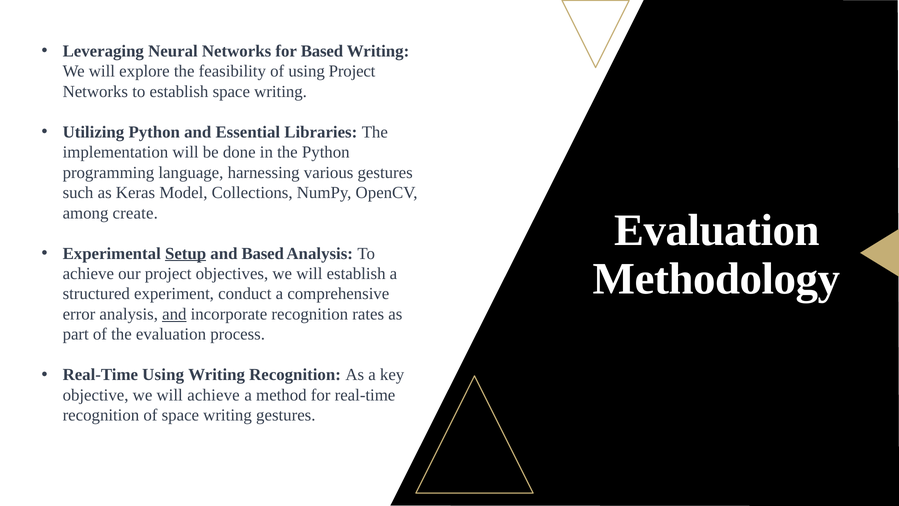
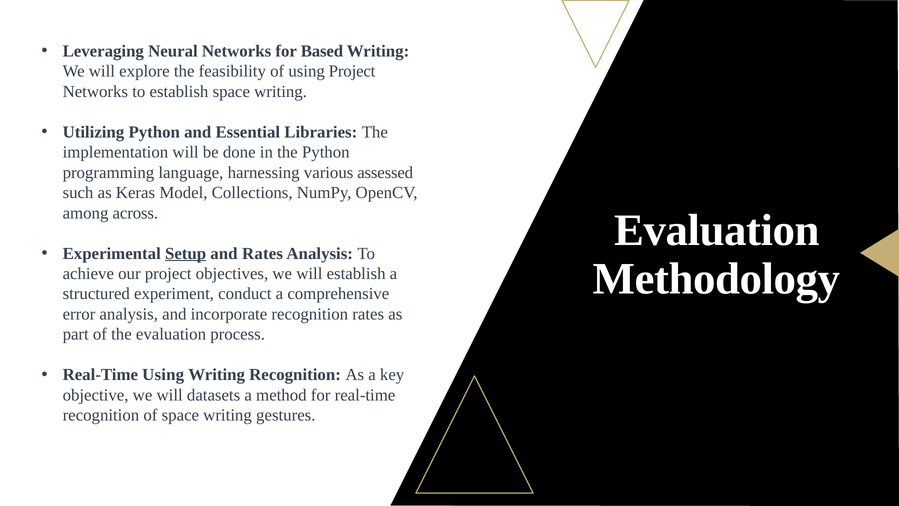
various gestures: gestures -> assessed (385, 172)
create: create -> across (135, 213)
and Based: Based -> Rates (263, 253)
and underline: present -> none (174, 314)
will achieve: achieve -> datasets (214, 395)
